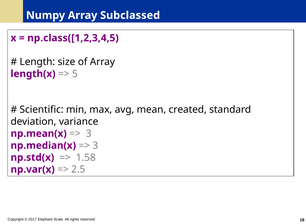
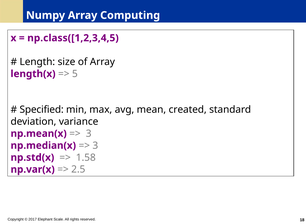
Subclassed: Subclassed -> Computing (130, 15)
Scientific: Scientific -> Specified (42, 110)
